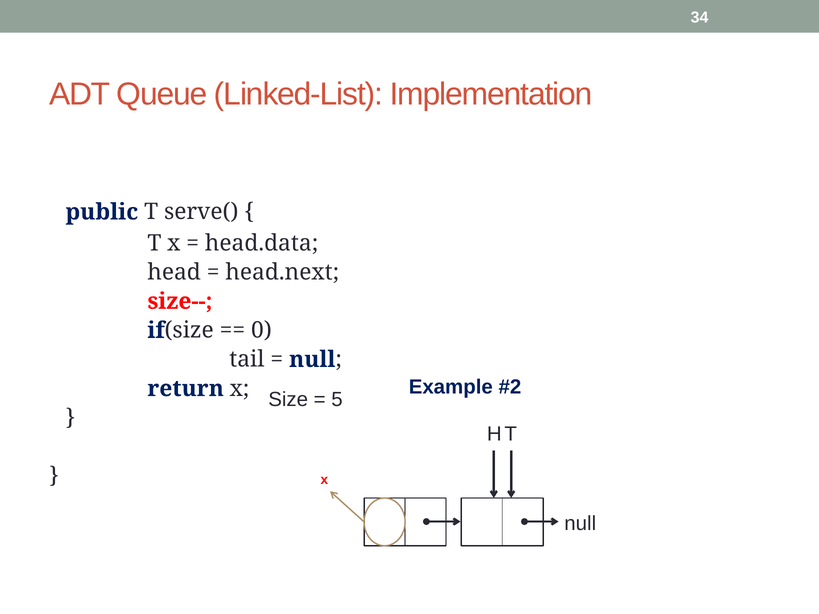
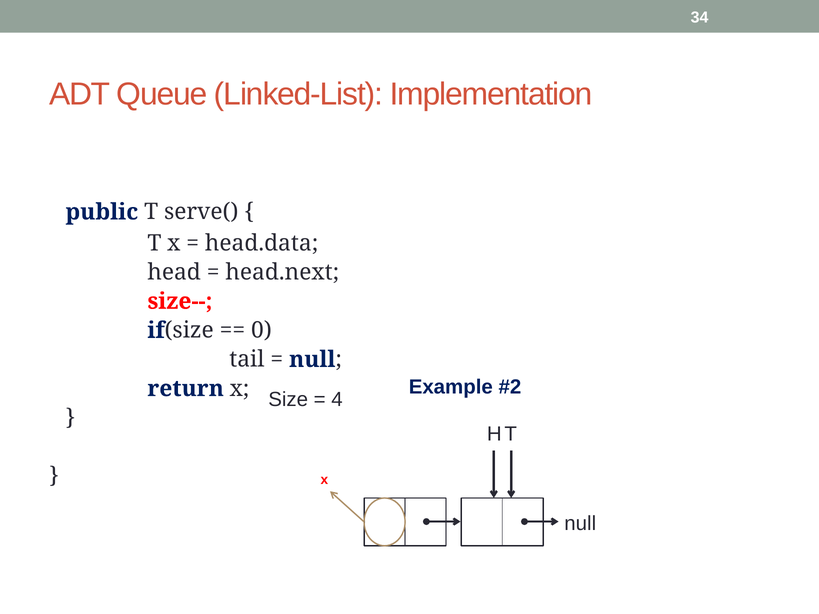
5: 5 -> 4 (337, 400)
